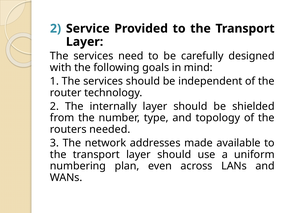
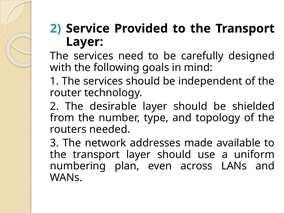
internally: internally -> desirable (113, 106)
